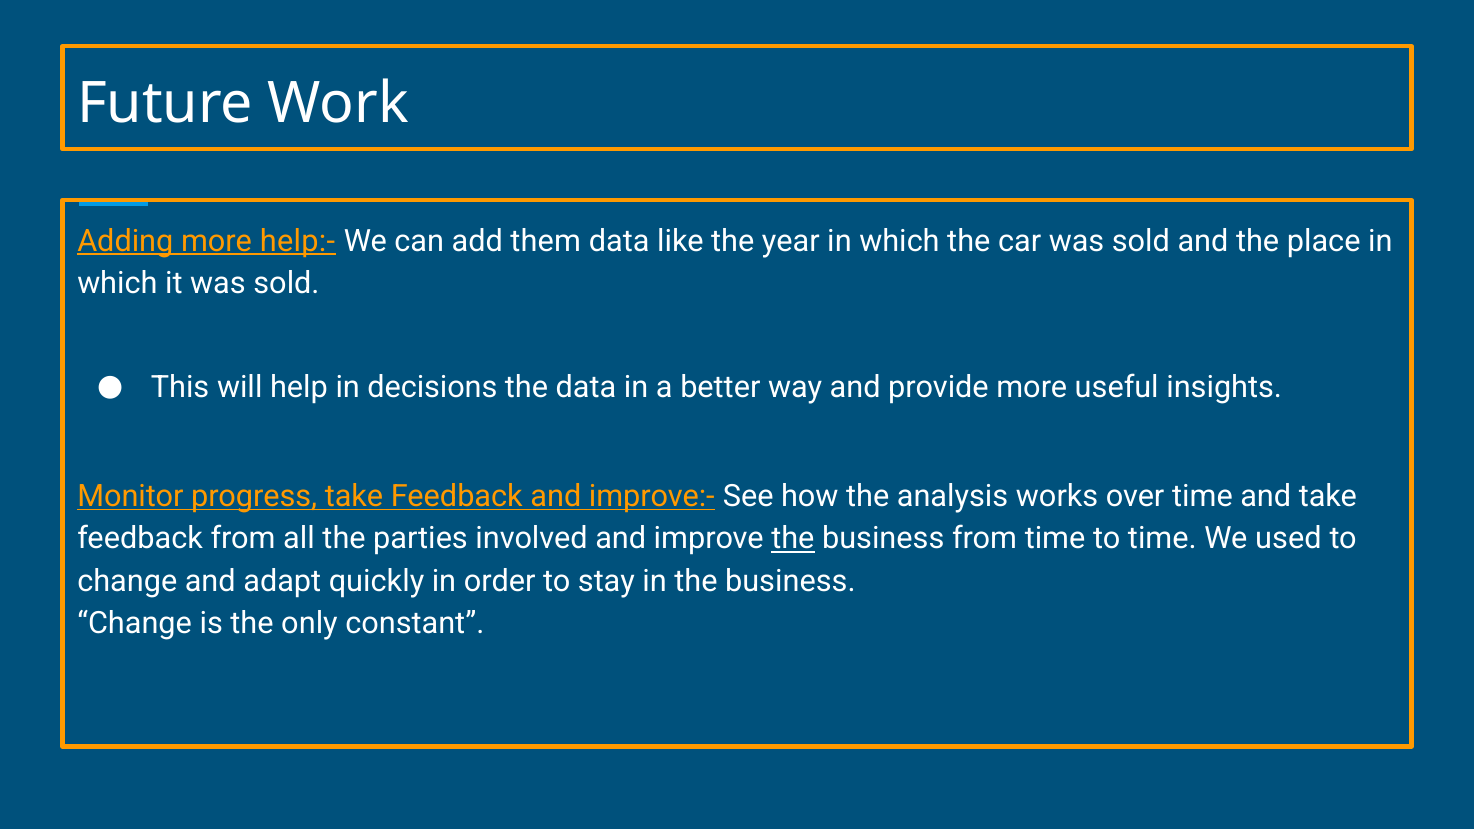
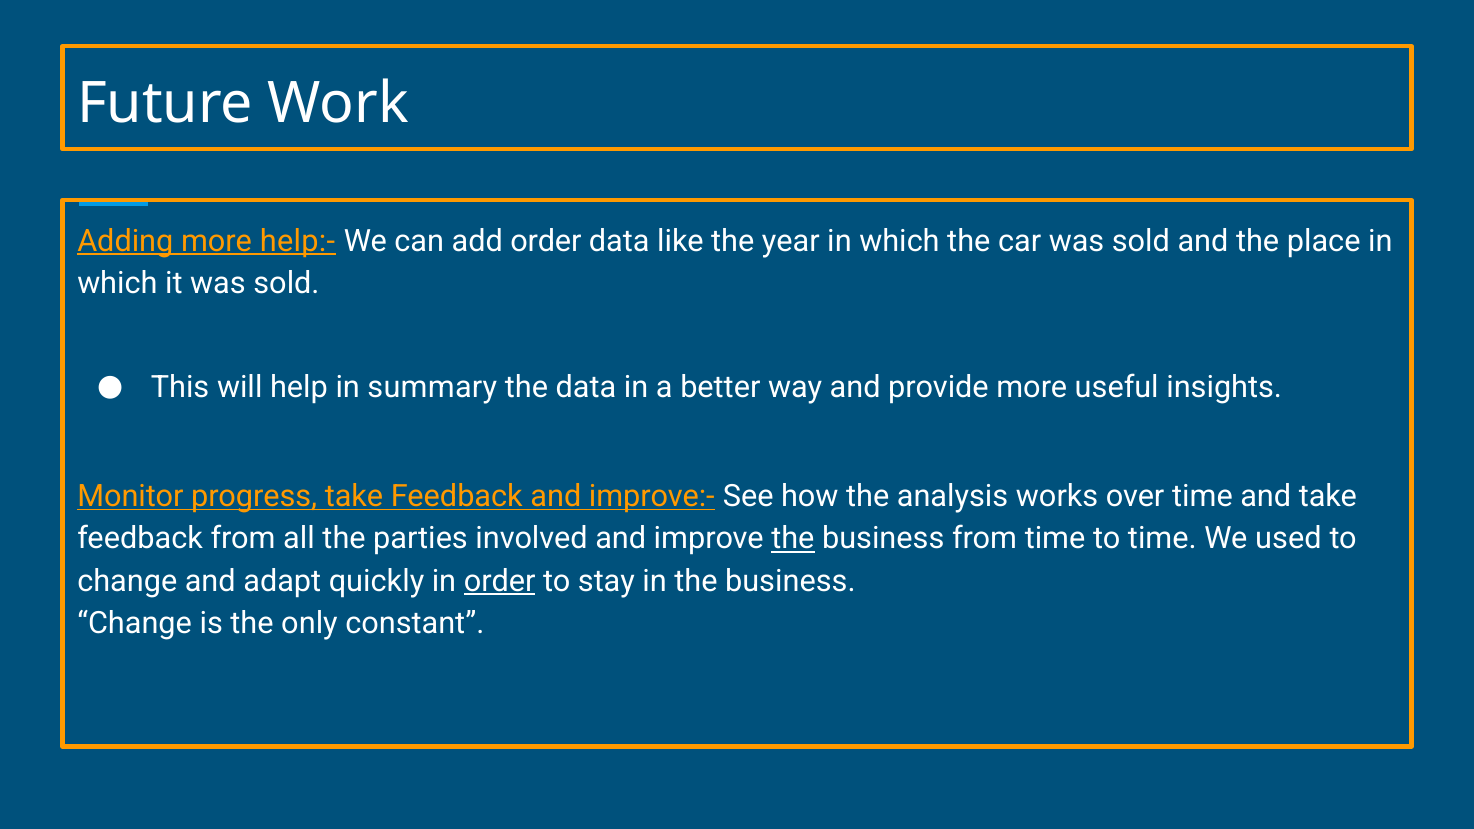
add them: them -> order (546, 241)
decisions: decisions -> summary (432, 387)
order underline: none -> present (500, 581)
